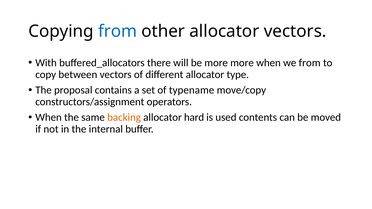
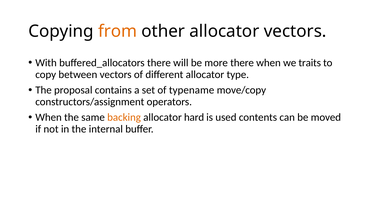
from colour: blue -> orange (118, 31)
more more: more -> there (242, 63)
we from: from -> traits (310, 63)
